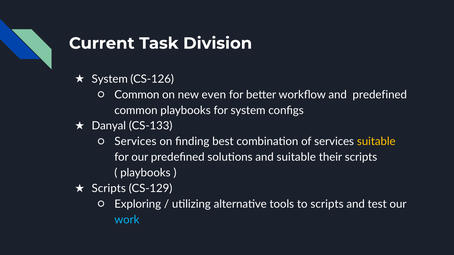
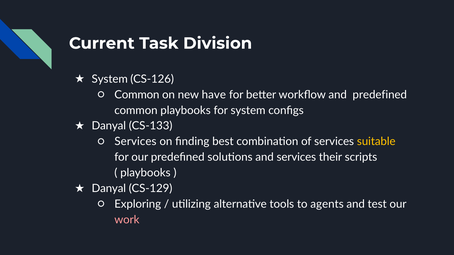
even: even -> have (214, 95)
and suitable: suitable -> services (296, 157)
Scripts: Scripts -> Danyal (109, 189)
to scripts: scripts -> agents (327, 204)
work colour: light blue -> pink (127, 220)
